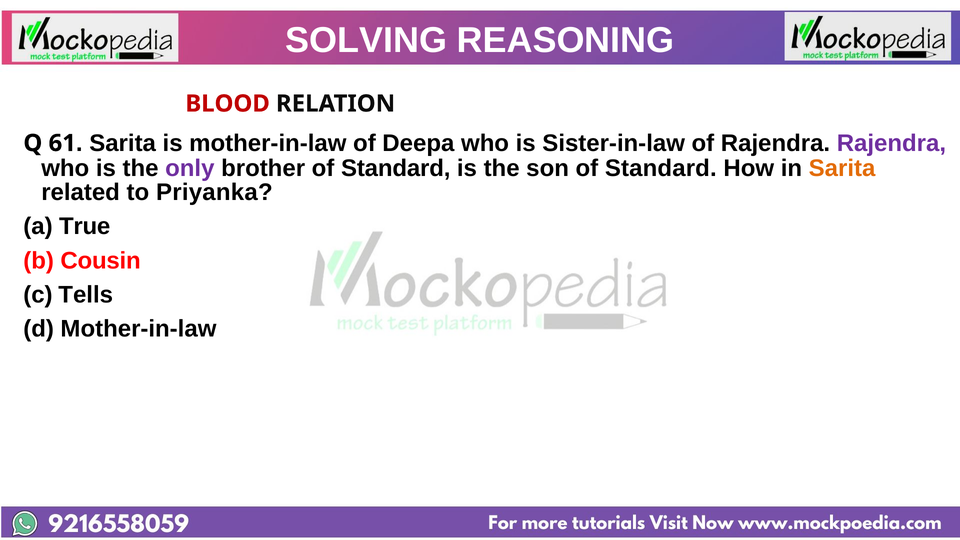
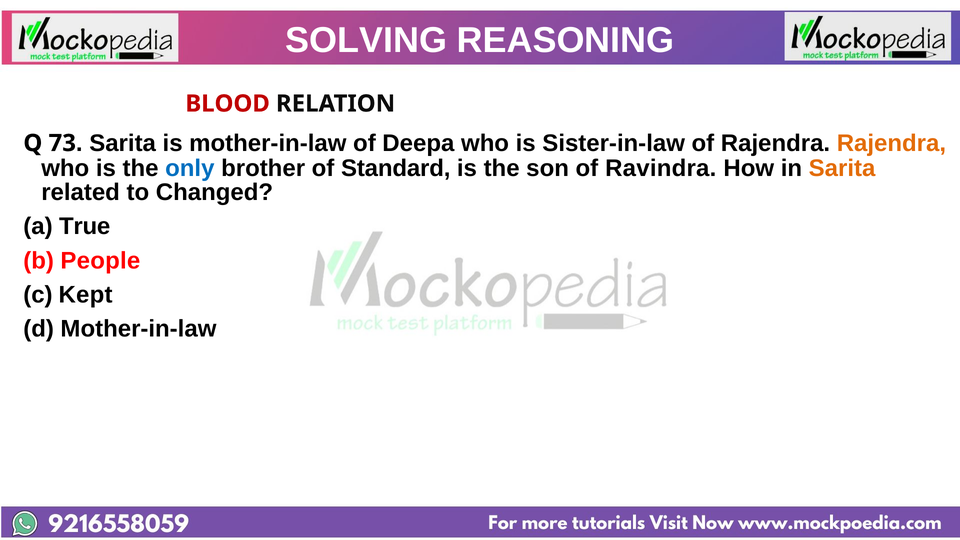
61: 61 -> 73 (62, 143)
Rajendra colour: purple -> orange (891, 143)
only colour: purple -> blue (190, 168)
son of Standard: Standard -> Ravindra (661, 168)
Priyanka: Priyanka -> Changed (214, 192)
Cousin: Cousin -> People (100, 261)
Tells: Tells -> Kept (86, 295)
